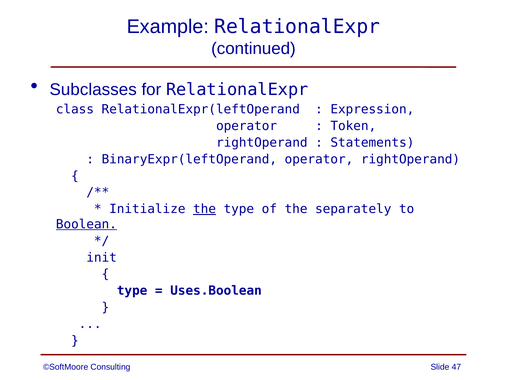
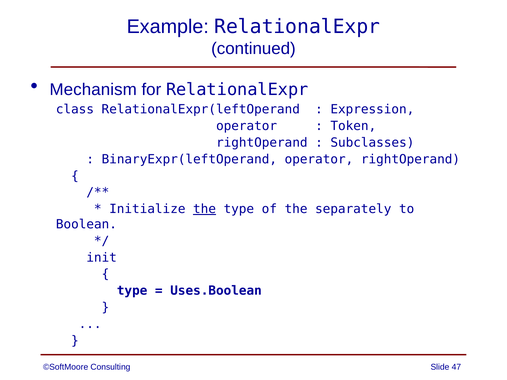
Subclasses: Subclasses -> Mechanism (93, 89)
Statements: Statements -> Subclasses (372, 143)
Boolean underline: present -> none (86, 224)
